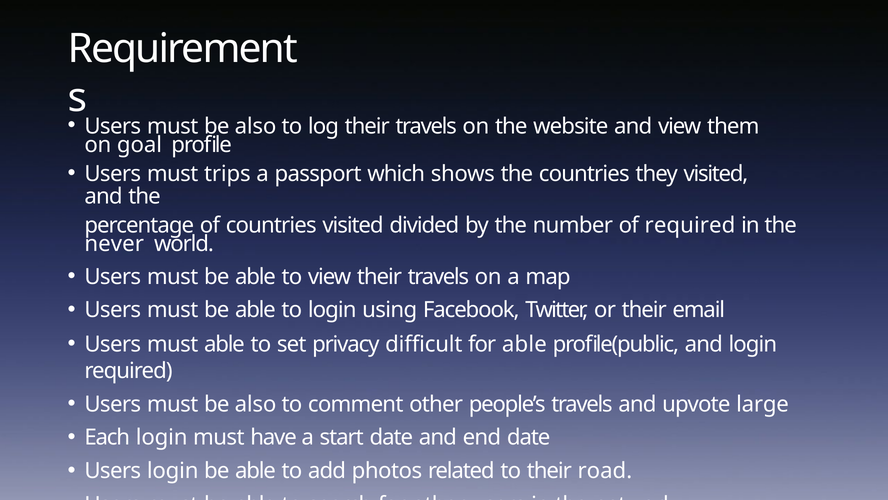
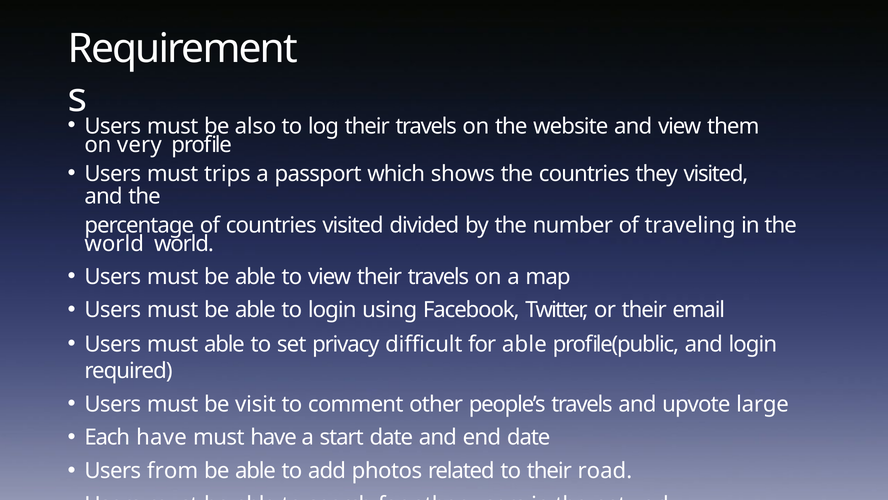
goal: goal -> very (139, 145)
of required: required -> traveling (690, 225)
never: never -> world (114, 244)
also: also -> visit (256, 404)
Each login: login -> have (161, 437)
Users login: login -> from (173, 471)
